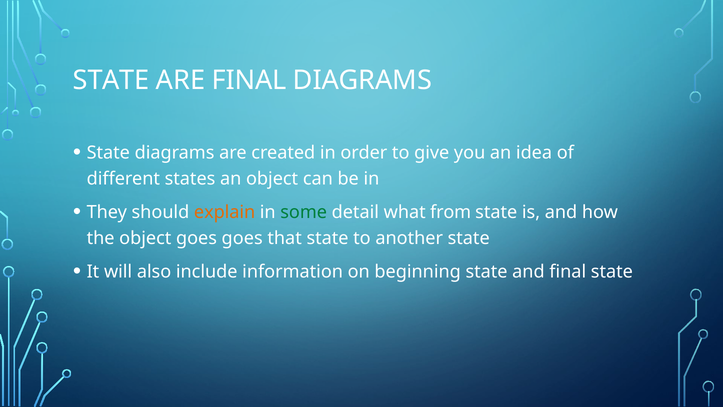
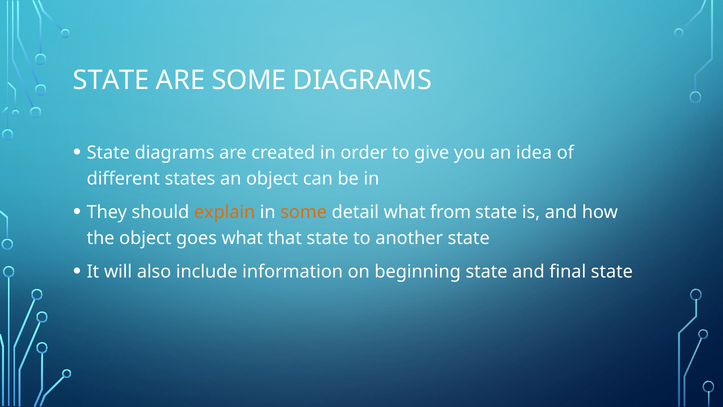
ARE FINAL: FINAL -> SOME (249, 80)
some colour: green -> orange (304, 212)
goes goes: goes -> what (242, 238)
